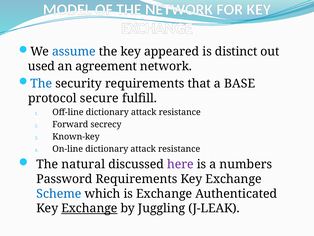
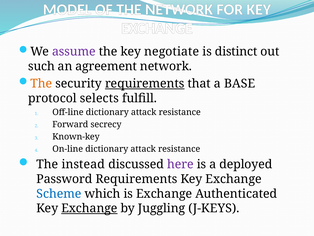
assume colour: blue -> purple (74, 52)
appeared: appeared -> negotiate (172, 52)
used: used -> such (41, 66)
The colour: blue -> orange (41, 83)
requirements underline: none -> present (145, 83)
secure: secure -> selects (99, 98)
natural: natural -> instead (83, 164)
numbers: numbers -> deployed (246, 164)
J-LEAK: J-LEAK -> J-KEYS (214, 208)
